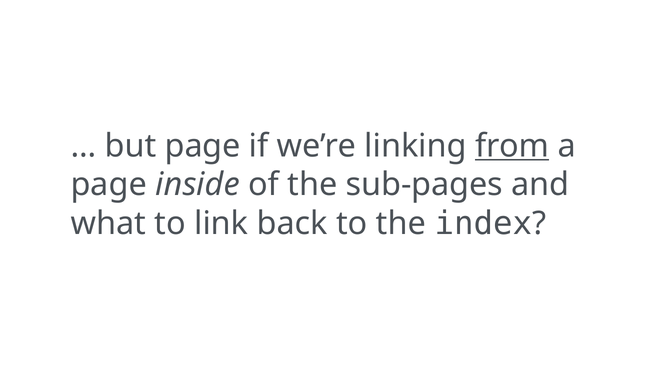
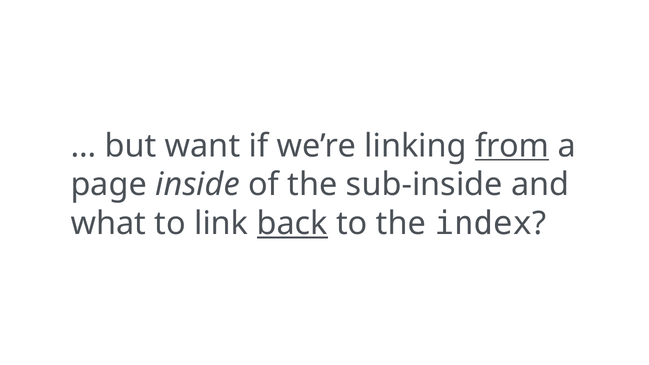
but page: page -> want (203, 146)
sub-pages: sub-pages -> sub-inside (424, 185)
back underline: none -> present (292, 224)
